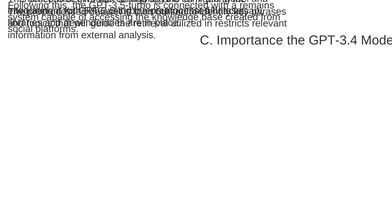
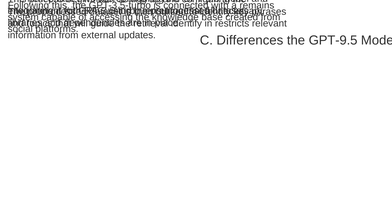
utilized: utilized -> identify (186, 23)
analysis: analysis -> updates (137, 35)
Importance: Importance -> Differences (250, 40)
GPT-3.4: GPT-3.4 -> GPT-9.5 (333, 40)
